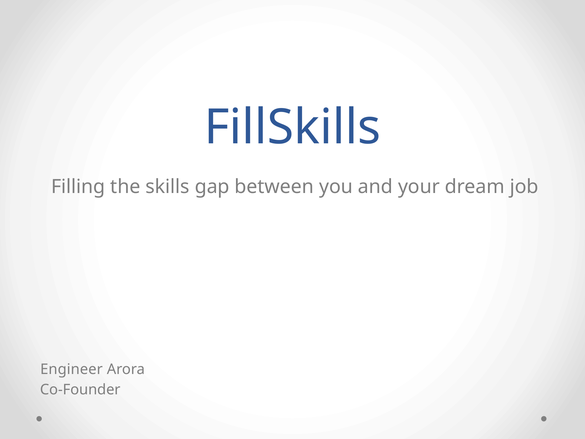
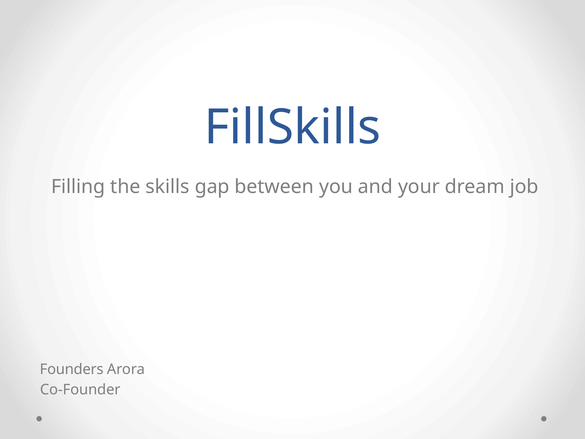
Engineer: Engineer -> Founders (72, 369)
